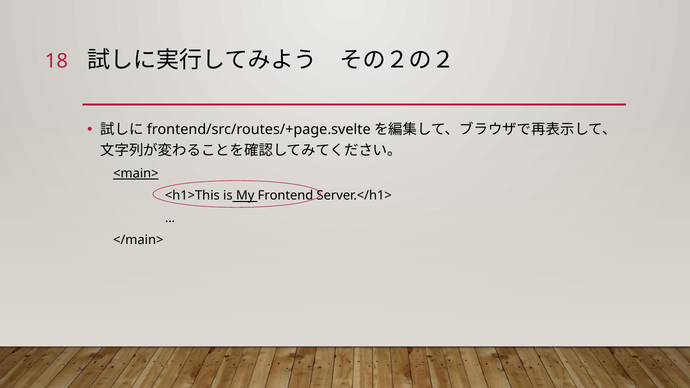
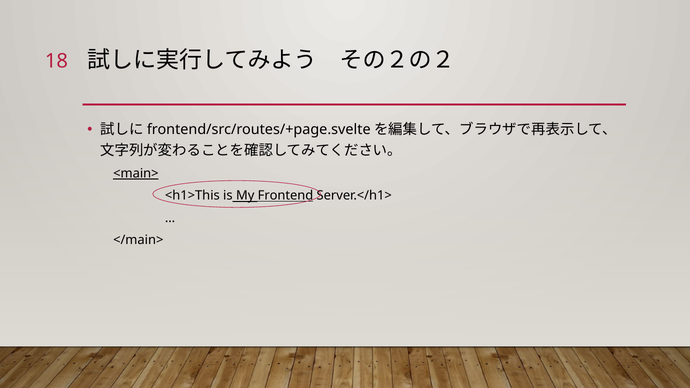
Frontend underline: none -> present (285, 196)
